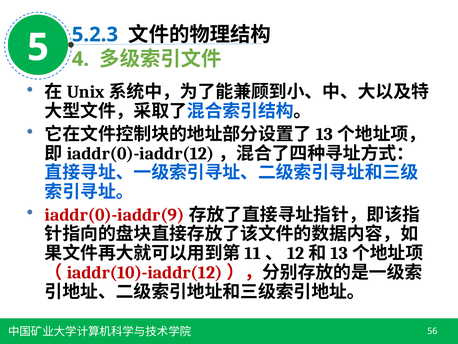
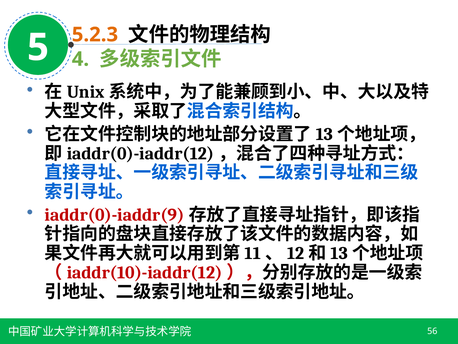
5.2.3 colour: blue -> orange (95, 35)
